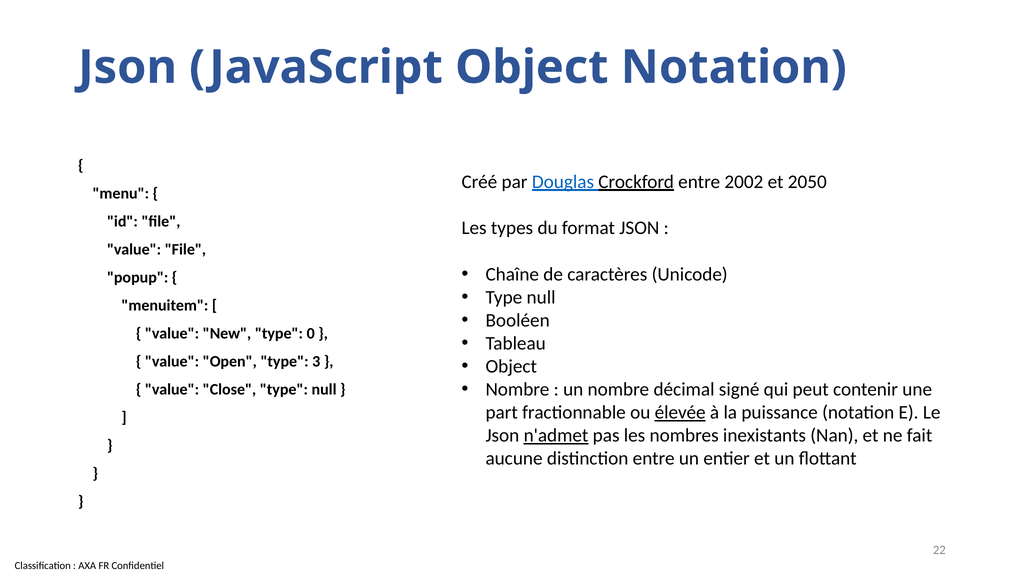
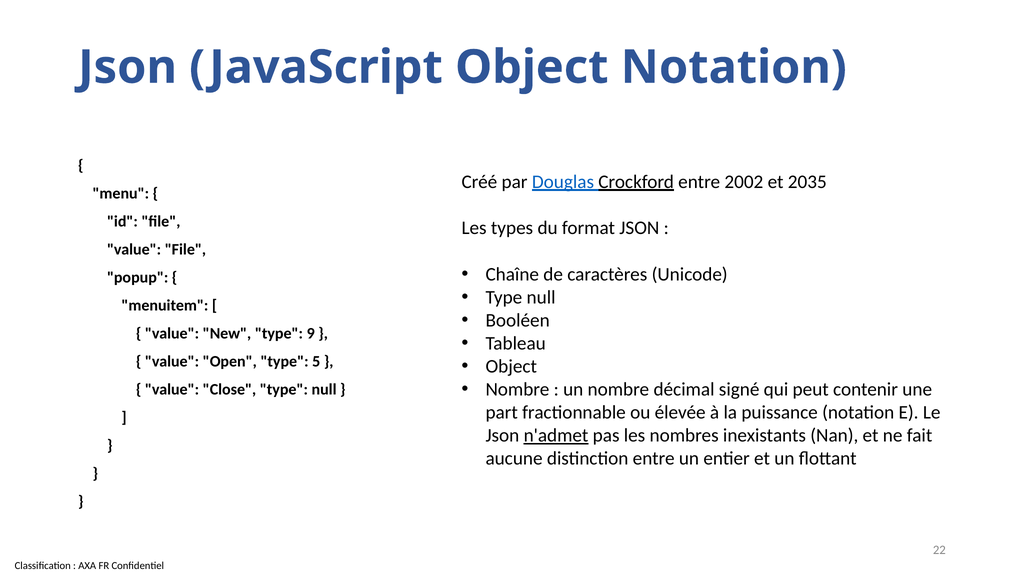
2050: 2050 -> 2035 (807, 182)
0: 0 -> 9 (311, 334)
3: 3 -> 5 (316, 361)
élevée underline: present -> none (680, 412)
